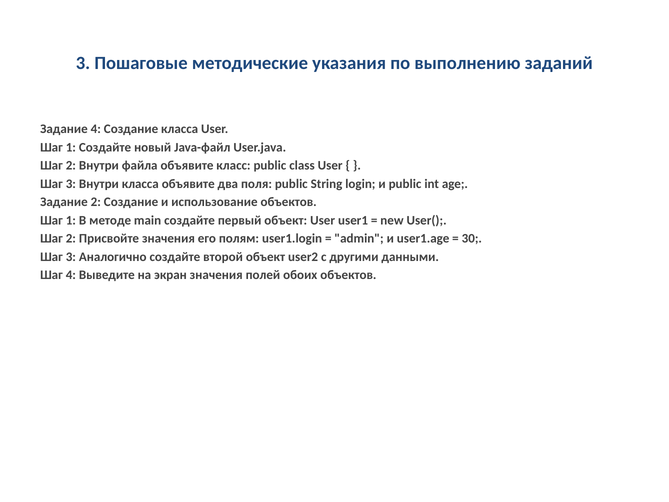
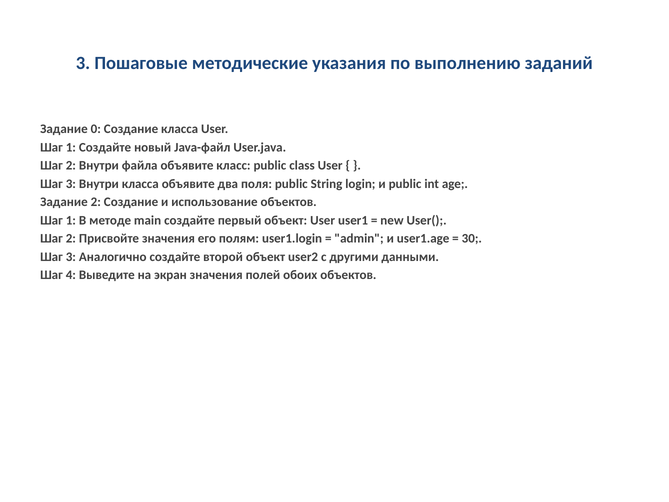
Задание 4: 4 -> 0 (96, 129)
